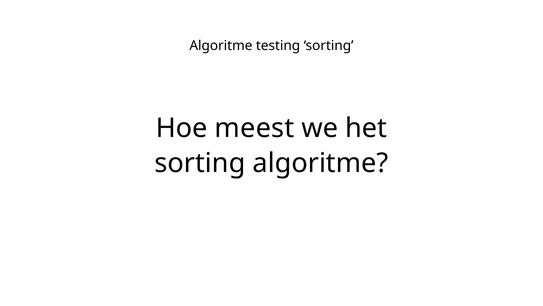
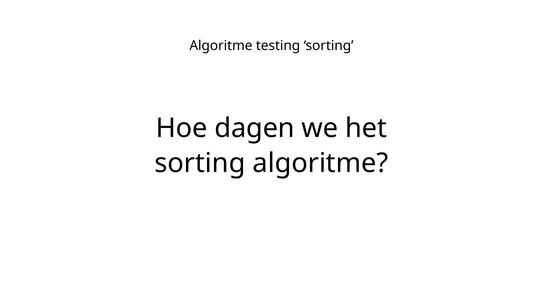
meest: meest -> dagen (255, 128)
